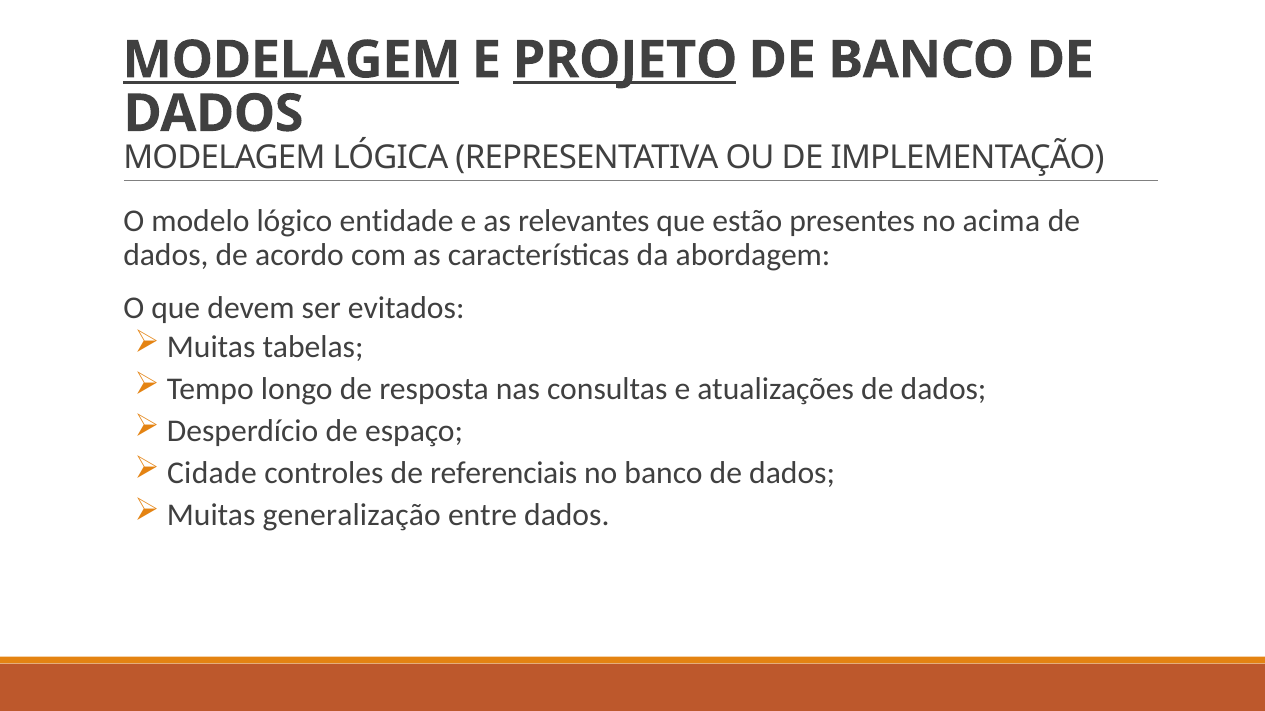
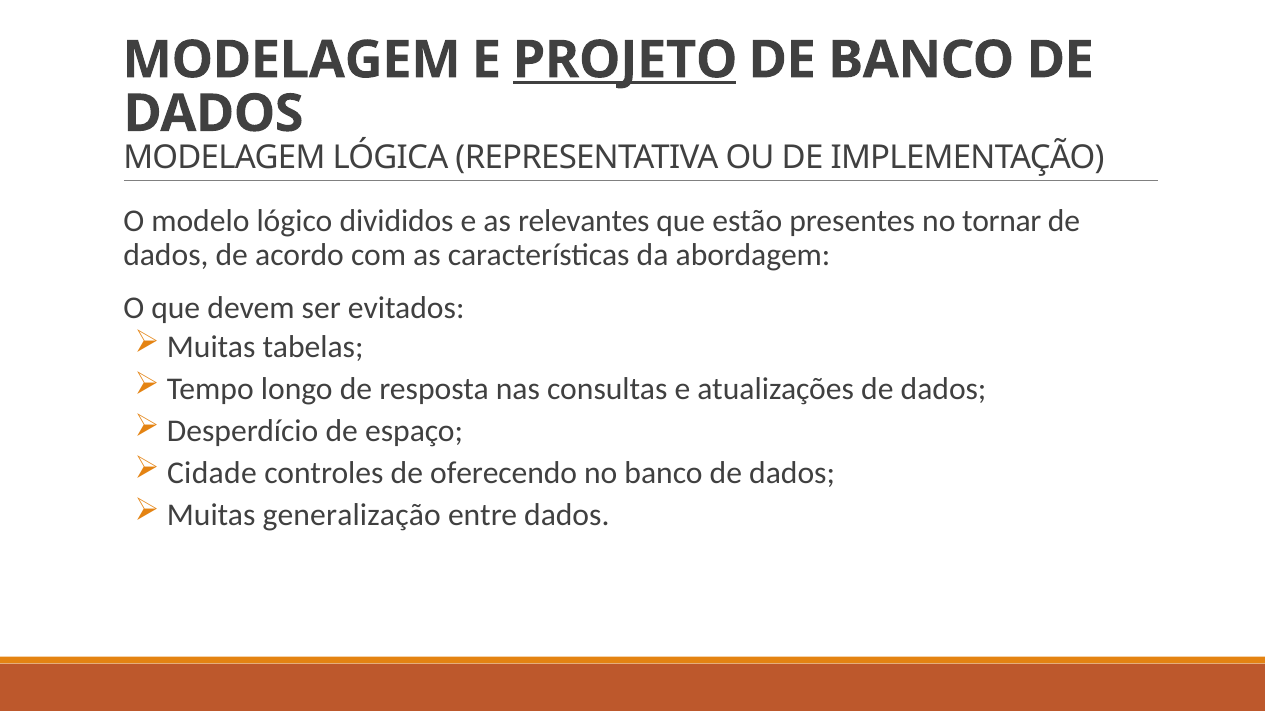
MODELAGEM underline: present -> none (292, 60)
entidade: entidade -> divididos (397, 221)
acima: acima -> tornar (1002, 221)
referenciais: referenciais -> oferecendo (504, 474)
